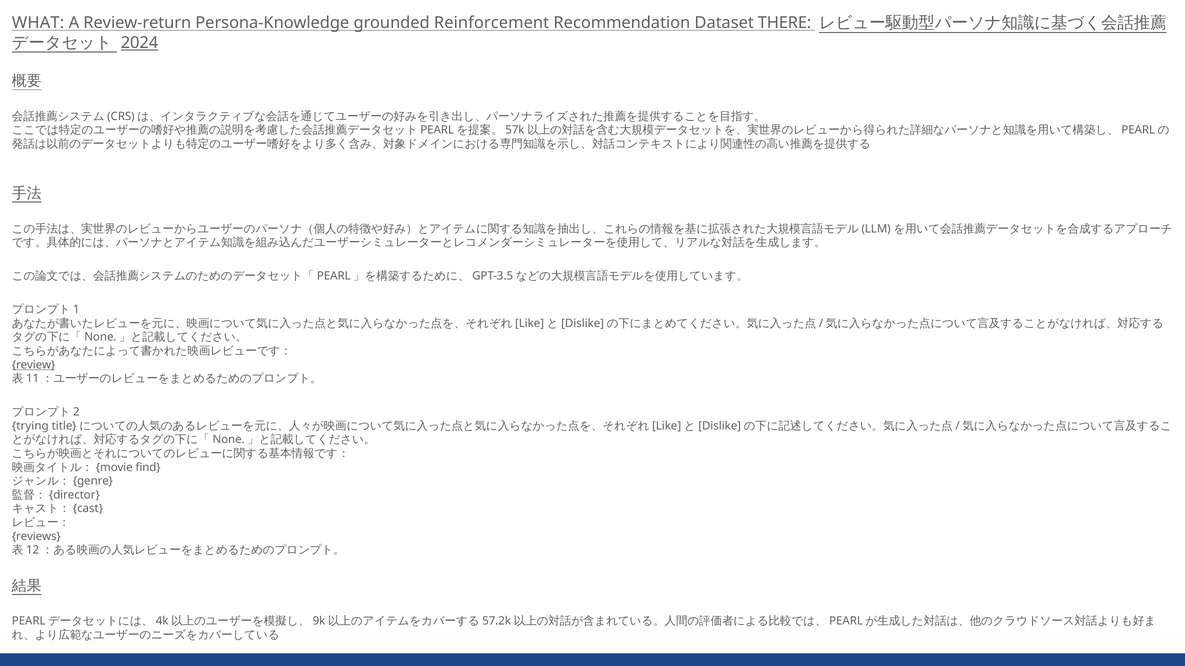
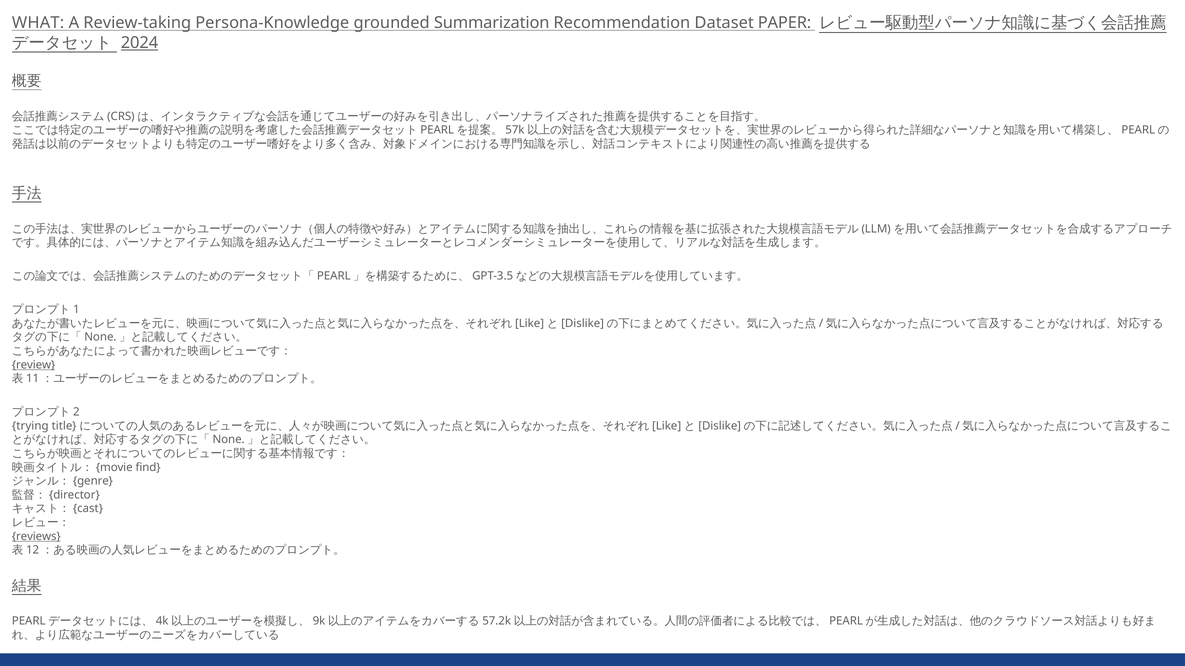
Review-return: Review-return -> Review-taking (137, 23)
Reinforcement: Reinforcement -> Summarization (492, 23)
THERE: THERE -> PAPER (785, 23)
reviews underline: none -> present (36, 537)
